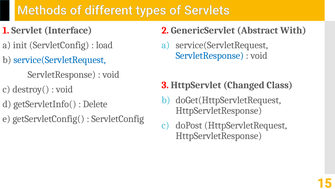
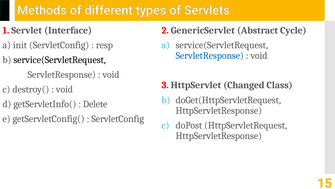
With: With -> Cycle (293, 30)
load: load -> resp (104, 45)
service(ServletRequest colour: blue -> black (60, 60)
